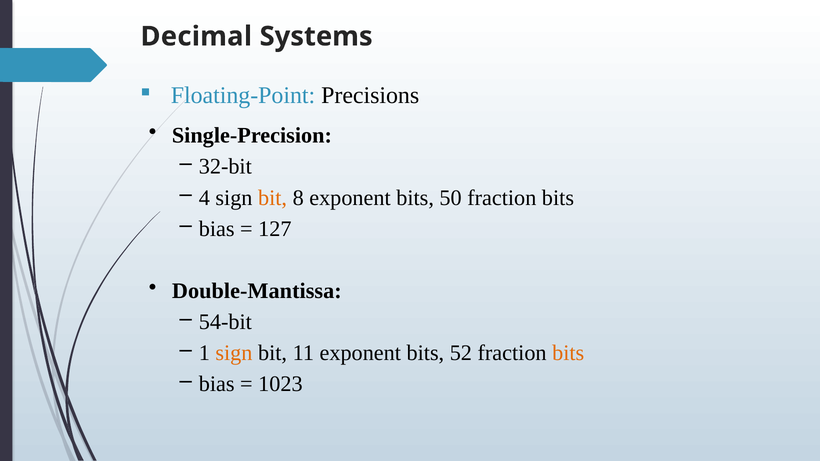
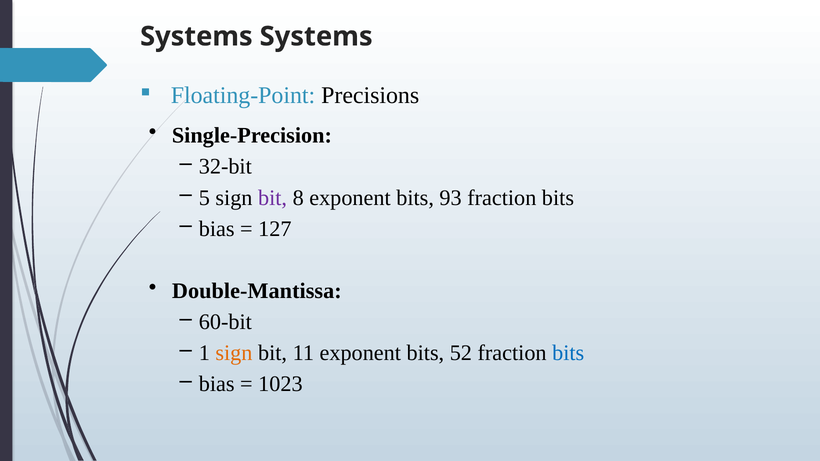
Decimal: Decimal -> Systems (196, 36)
4: 4 -> 5 (204, 198)
bit colour: orange -> purple (273, 198)
50: 50 -> 93 (451, 198)
54-bit: 54-bit -> 60-bit (225, 322)
bits colour: orange -> blue (568, 353)
